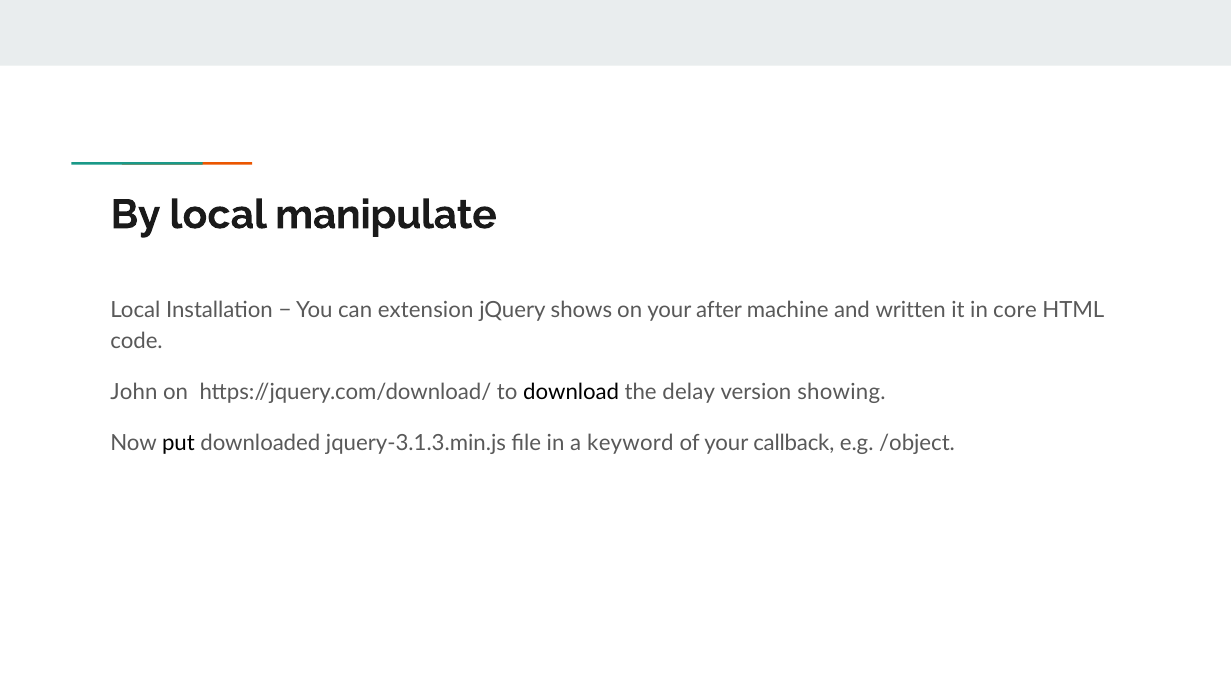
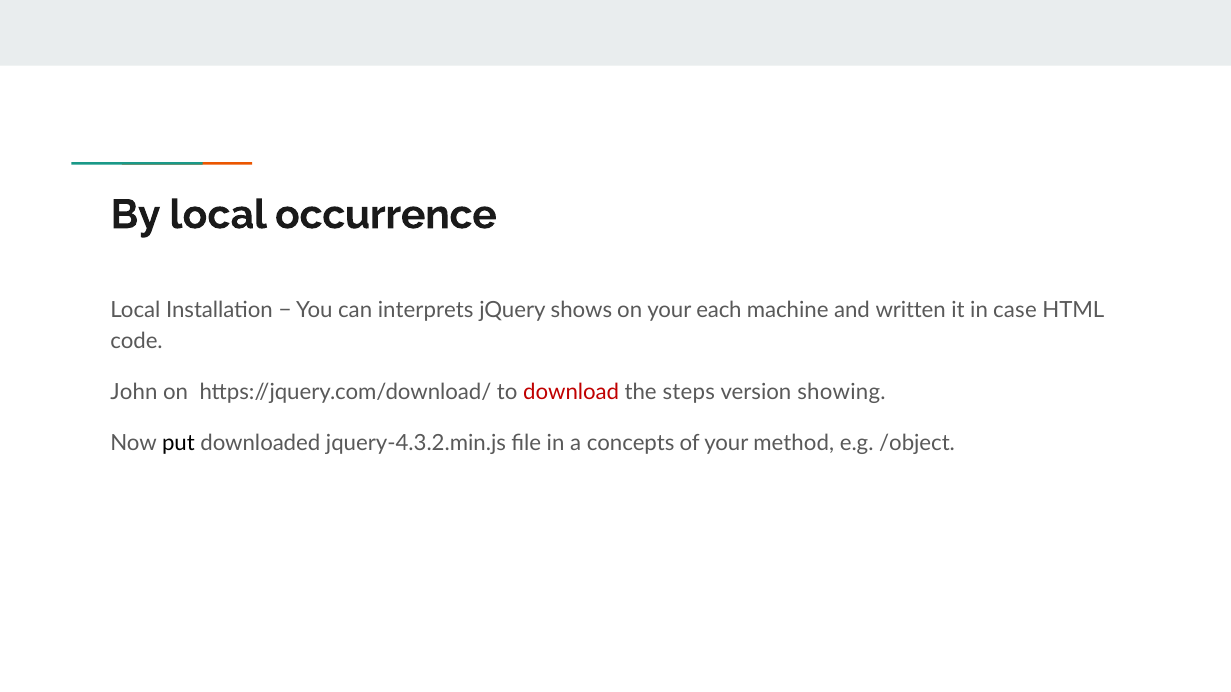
manipulate: manipulate -> occurrence (386, 215)
extension: extension -> interprets (426, 311)
after: after -> each (719, 311)
core: core -> case (1015, 311)
download colour: black -> red (571, 393)
delay: delay -> steps (689, 393)
jquery-3.1.3.min.js: jquery-3.1.3.min.js -> jquery-4.3.2.min.js (416, 444)
keyword: keyword -> concepts (631, 444)
callback: callback -> method (794, 444)
